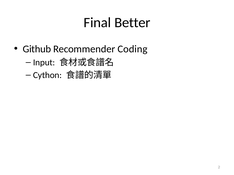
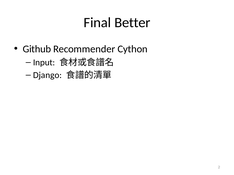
Coding: Coding -> Cython (133, 49)
Cython: Cython -> Django (47, 75)
